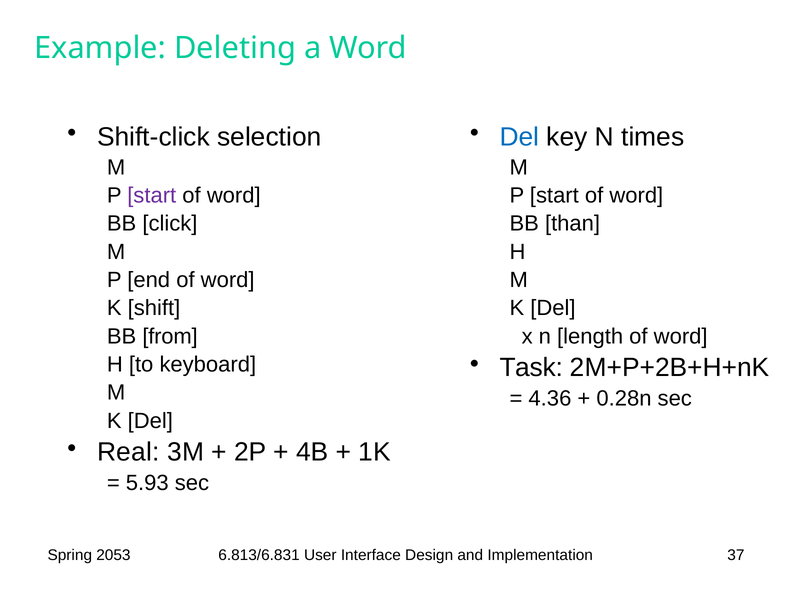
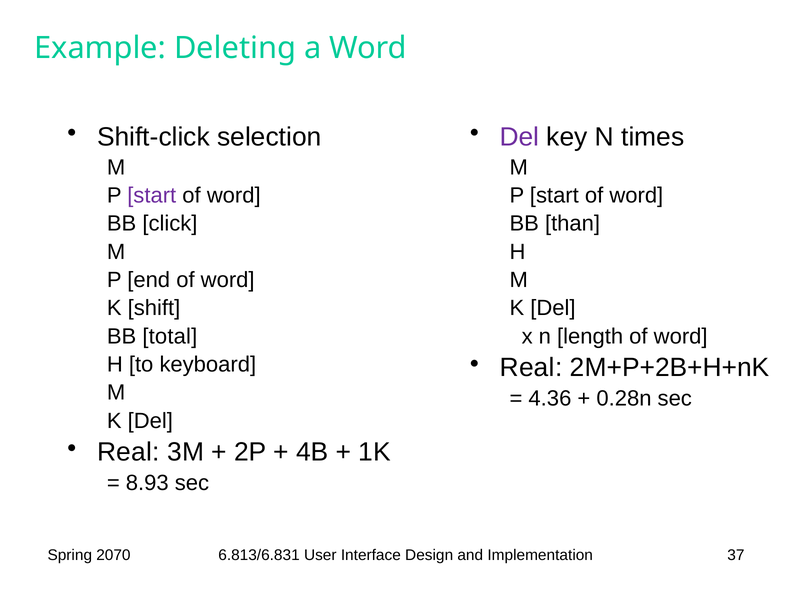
Del colour: blue -> purple (519, 137)
from: from -> total (170, 336)
Task: Task -> Real (531, 368)
5.93: 5.93 -> 8.93 (147, 483)
2053: 2053 -> 2070 (113, 555)
